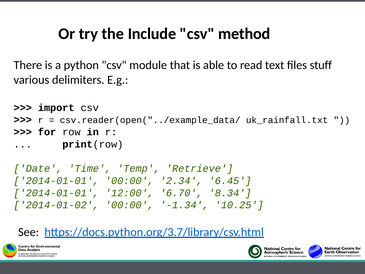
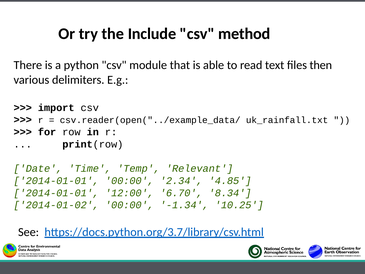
stuff: stuff -> then (321, 65)
Retrieve: Retrieve -> Relevant (200, 168)
6.45: 6.45 -> 4.85 (230, 181)
